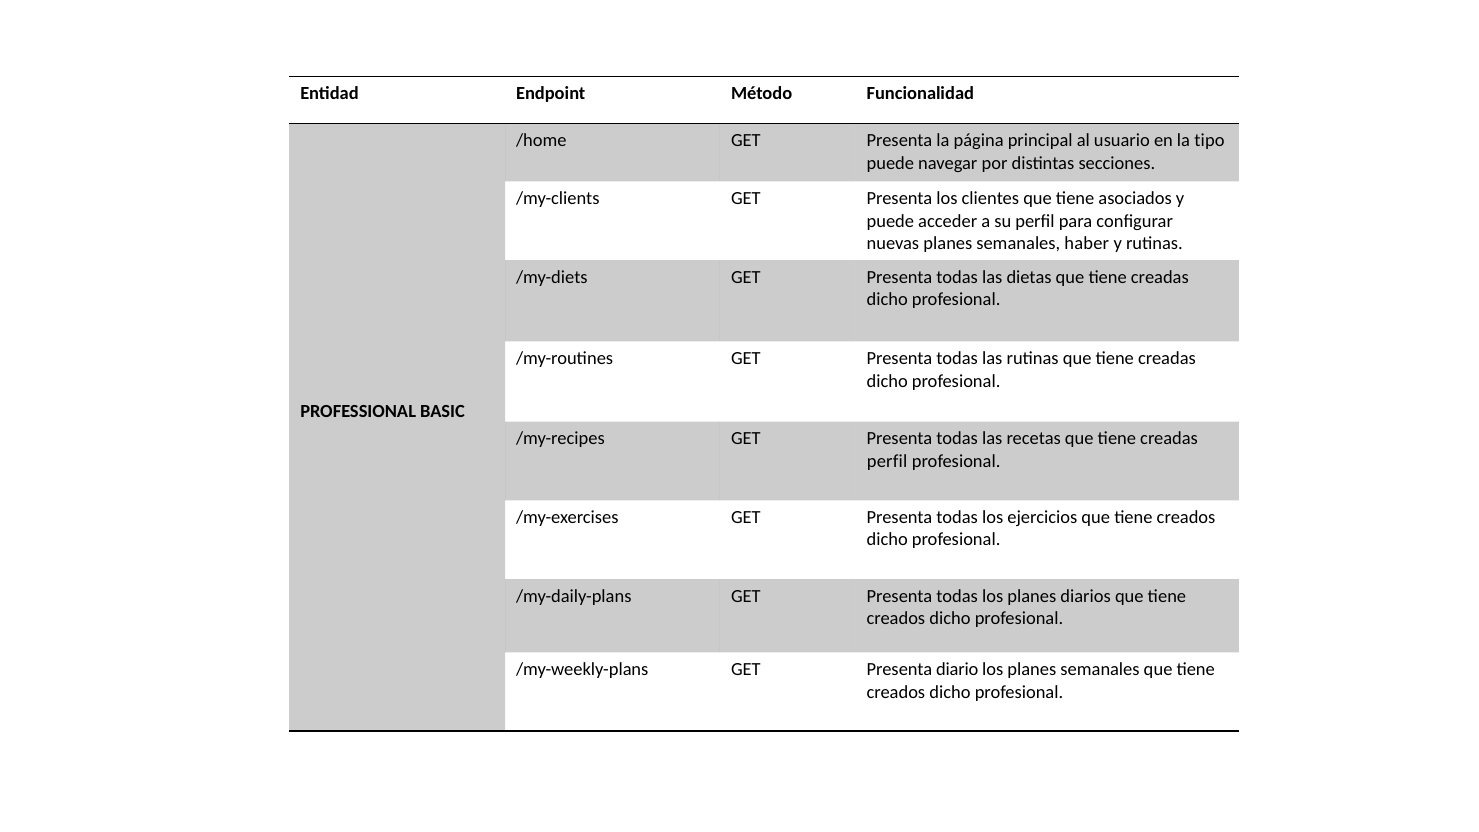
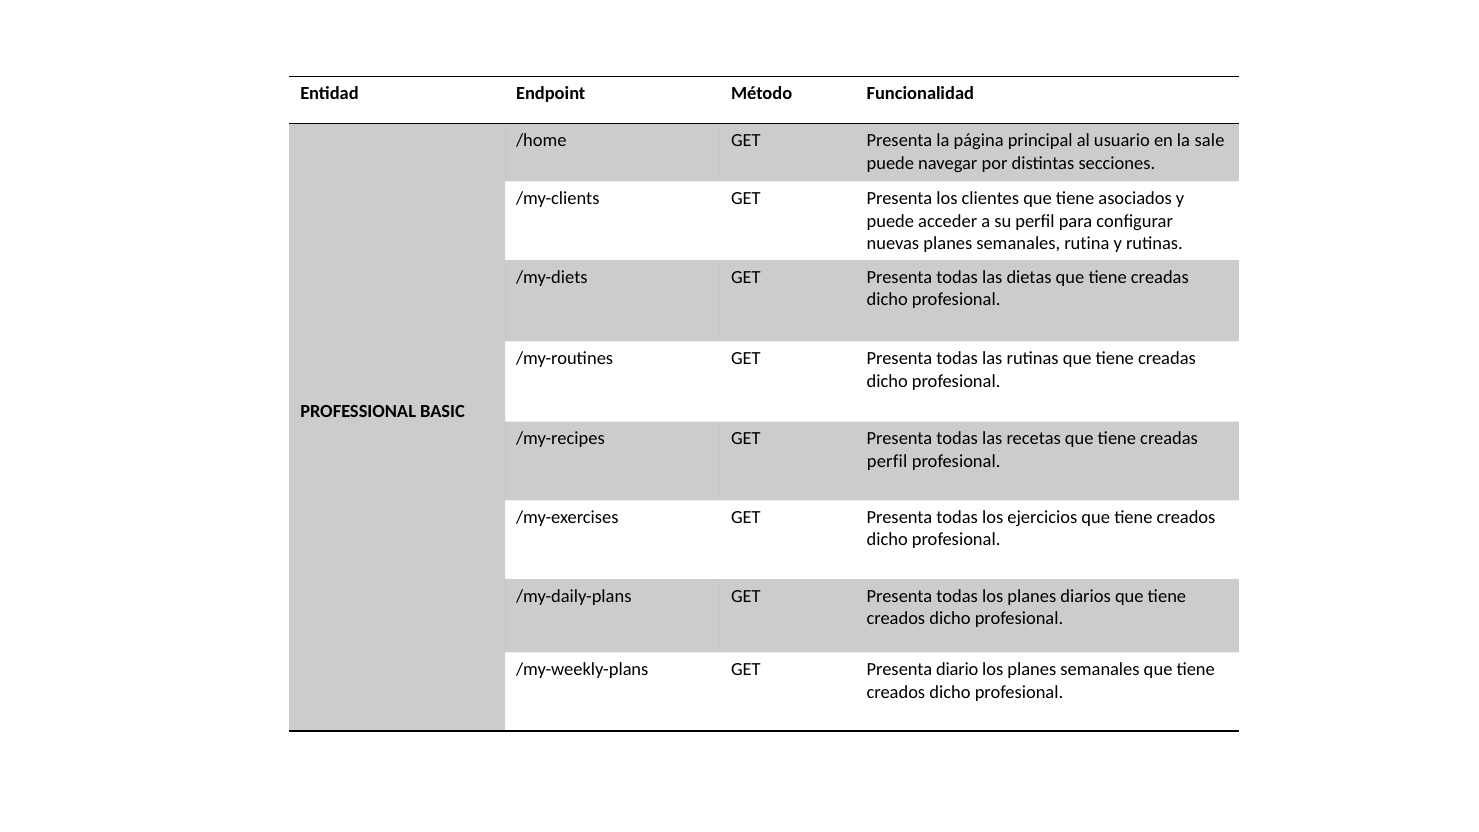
tipo: tipo -> sale (1210, 140)
haber: haber -> rutina (1087, 244)
